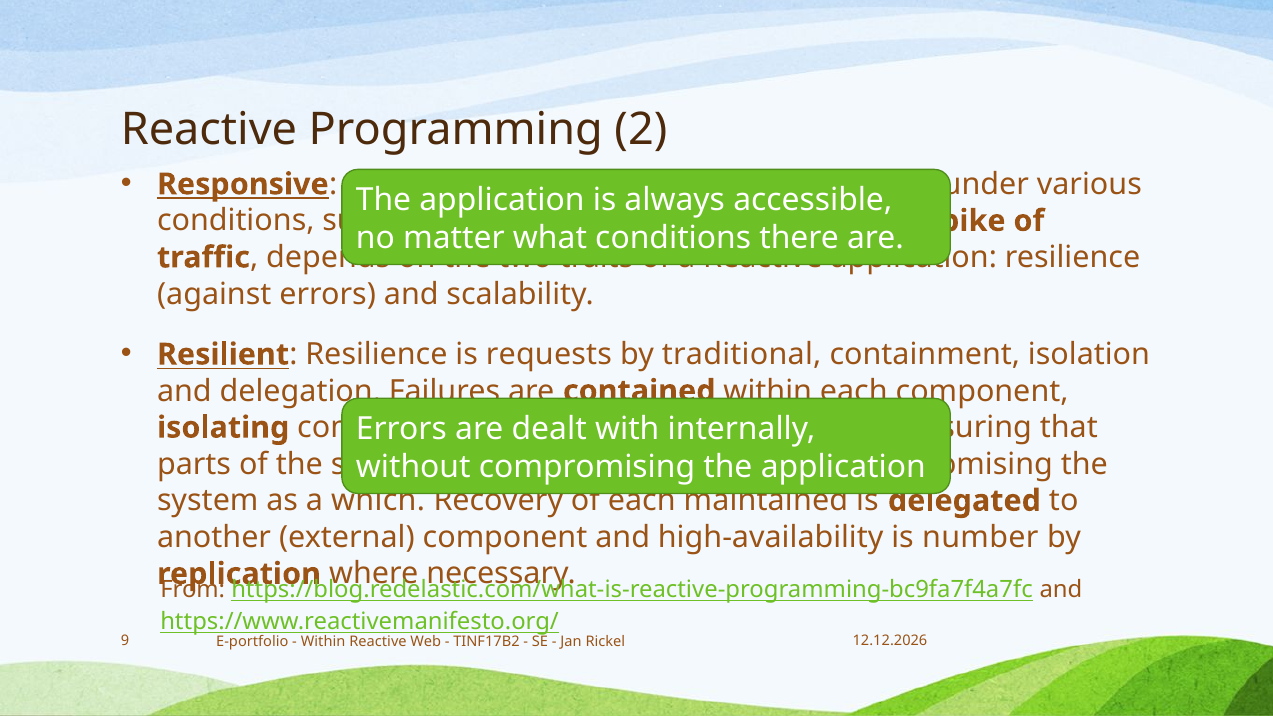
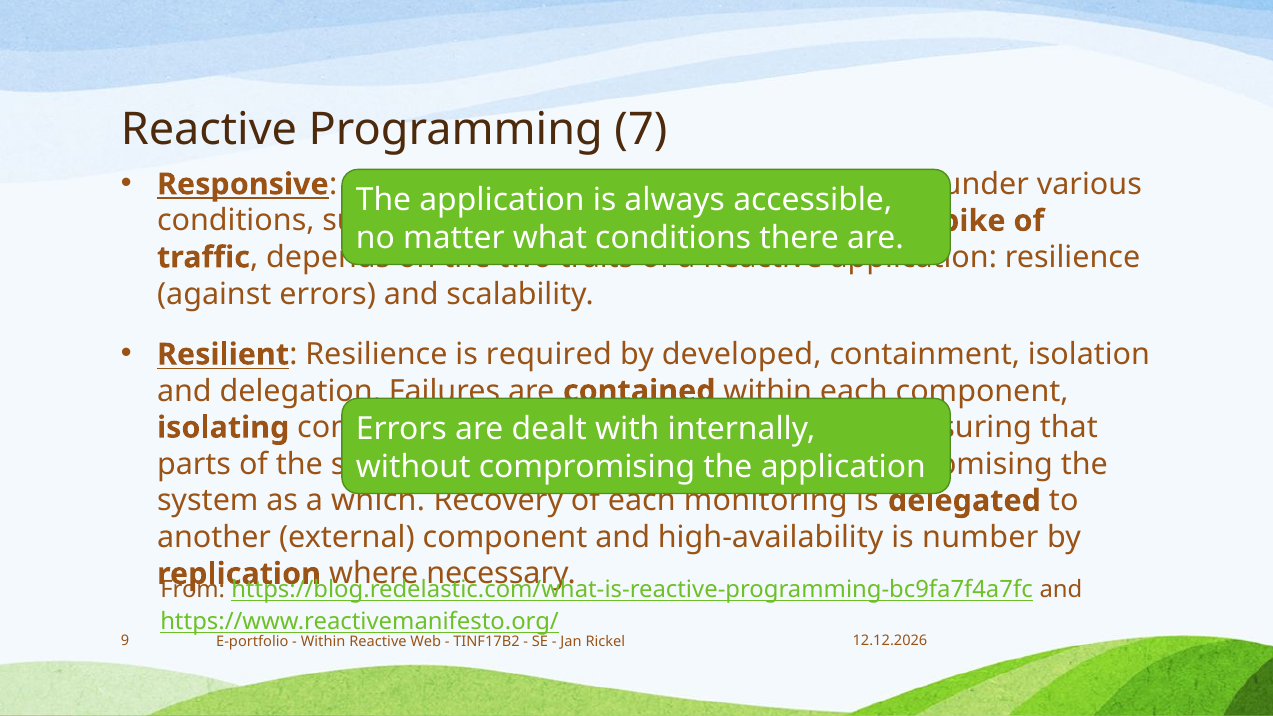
2: 2 -> 7 (641, 130)
requests: requests -> required (549, 354)
traditional: traditional -> developed (742, 354)
maintained: maintained -> monitoring (766, 501)
